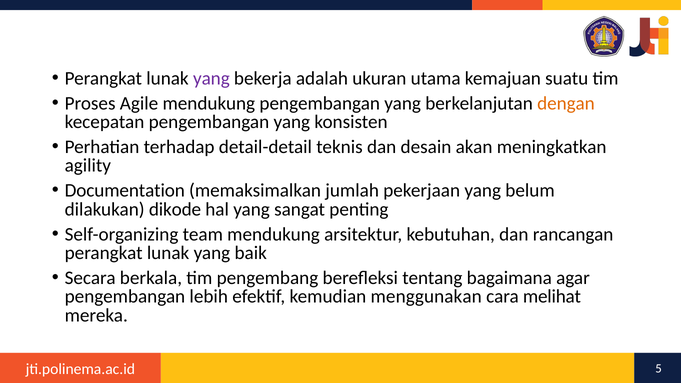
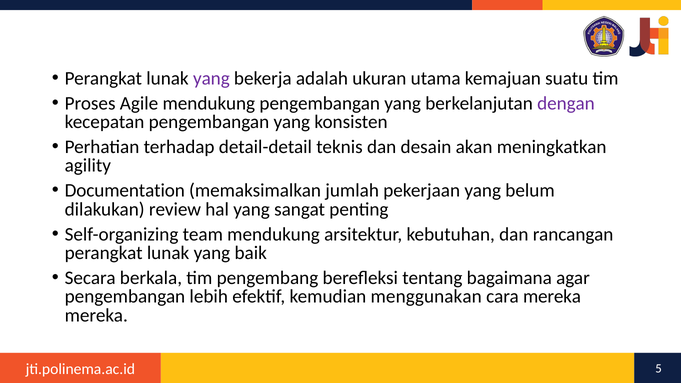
dengan colour: orange -> purple (566, 103)
dikode: dikode -> review (175, 209)
cara melihat: melihat -> mereka (552, 297)
